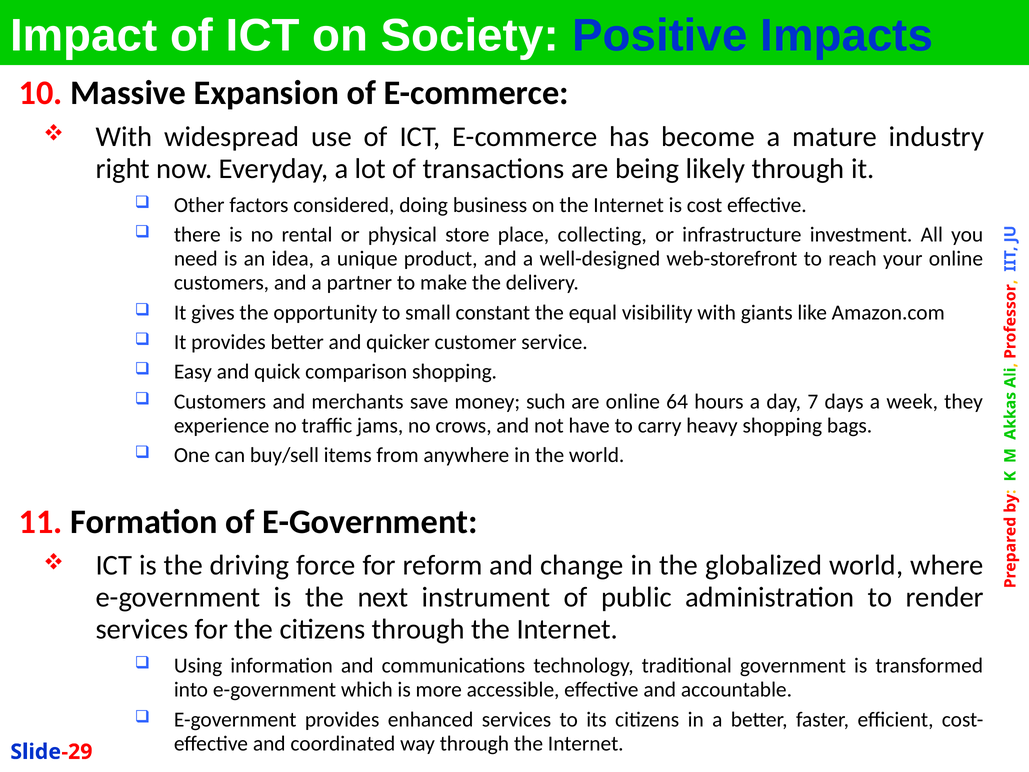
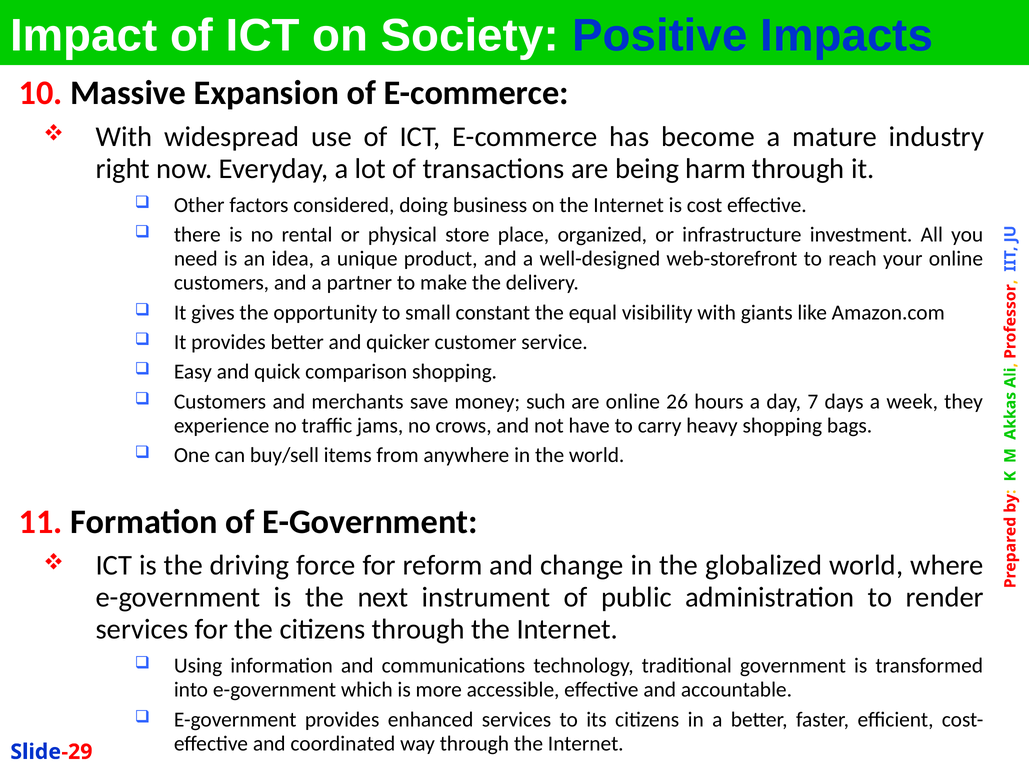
likely: likely -> harm (716, 169)
collecting: collecting -> organized (602, 235)
64: 64 -> 26 (677, 401)
